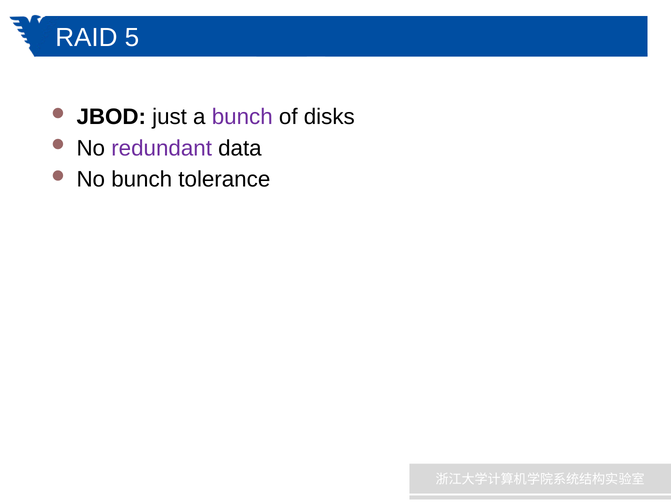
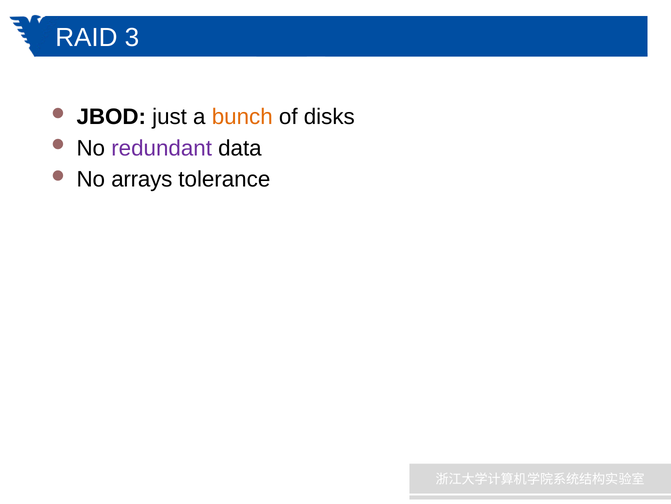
5: 5 -> 3 (132, 37)
bunch colour: purple -> orange (242, 117)
No bunch: bunch -> arrays (142, 179)
